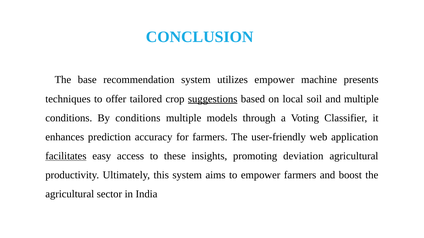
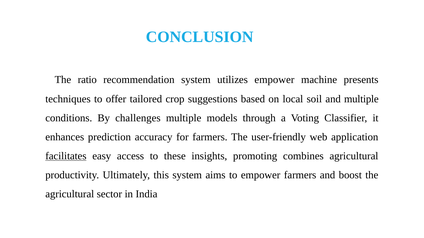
base: base -> ratio (87, 80)
suggestions underline: present -> none (213, 99)
By conditions: conditions -> challenges (138, 118)
deviation: deviation -> combines (303, 156)
